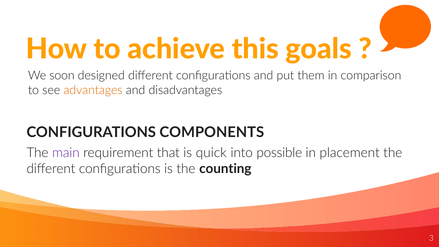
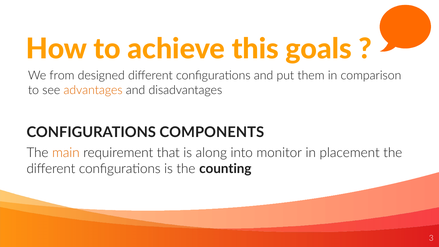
soon: soon -> from (62, 76)
main colour: purple -> orange (66, 153)
quick: quick -> along (211, 153)
possible: possible -> monitor (279, 153)
